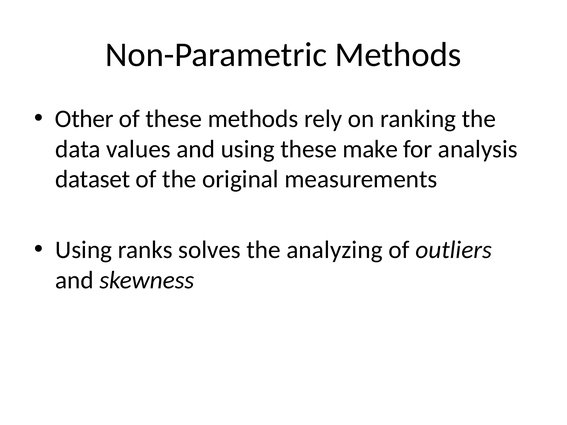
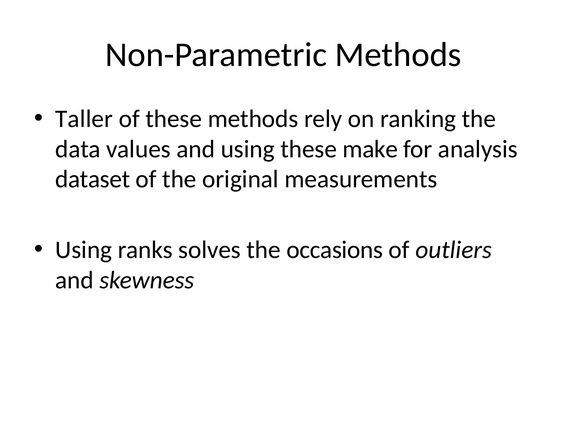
Other: Other -> Taller (84, 119)
analyzing: analyzing -> occasions (335, 250)
